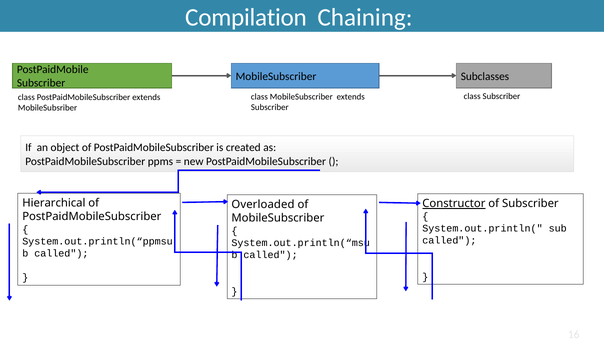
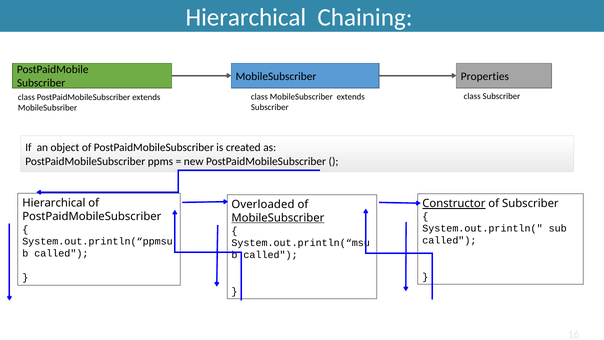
Compilation: Compilation -> Hierarchical (246, 18)
Subclasses: Subclasses -> Properties (485, 76)
MobileSubscriber underline: none -> present (278, 218)
